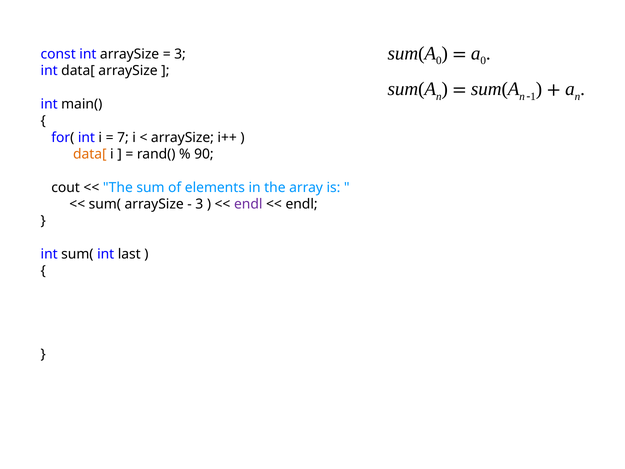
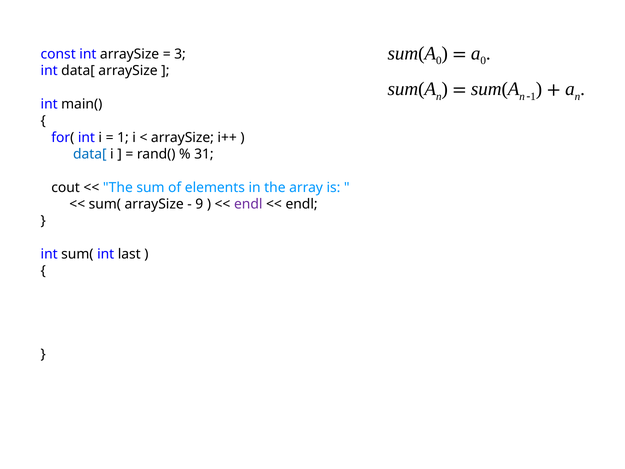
7: 7 -> 1 (123, 137)
data[ colour: orange -> blue (90, 154)
90: 90 -> 31 (204, 154)
3: 3 -> 9 (199, 204)
